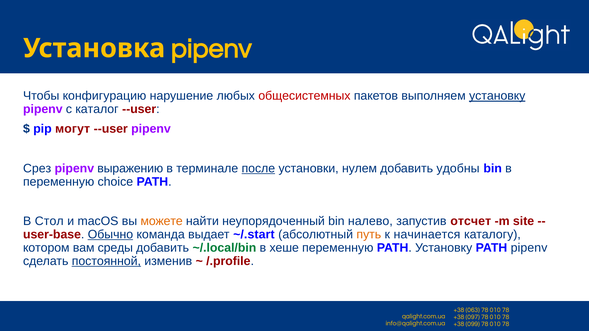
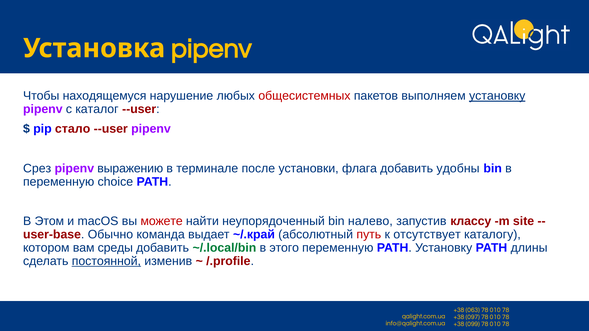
конфигурацию: конфигурацию -> находящемуся (105, 96)
могут: могут -> стало (73, 129)
после underline: present -> none (258, 169)
нулем: нулем -> флага (359, 169)
Стол: Стол -> Этом (49, 221)
можете colour: orange -> red (162, 221)
отсчет: отсчет -> классу (471, 221)
Обычно underline: present -> none (110, 235)
~/.start: ~/.start -> ~/.край (254, 235)
путь colour: orange -> red (369, 235)
начинается: начинается -> отсутствует (427, 235)
хеше: хеше -> этого (284, 248)
PATH pipenv: pipenv -> длины (529, 248)
